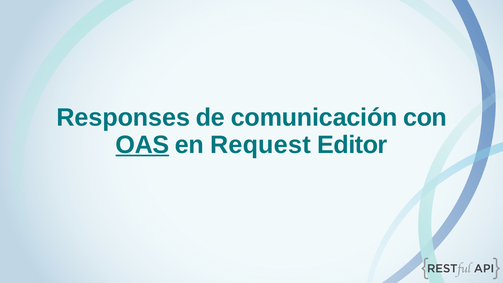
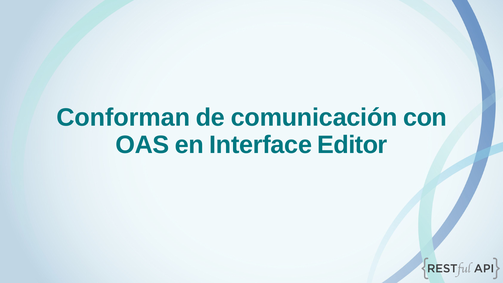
Responses: Responses -> Conforman (123, 118)
OAS underline: present -> none (142, 145)
Request: Request -> Interface (261, 145)
